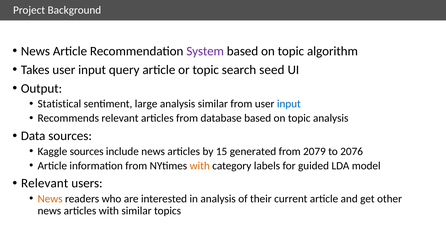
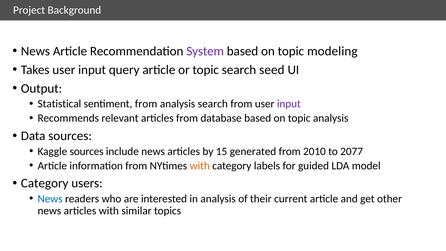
algorithm: algorithm -> modeling (332, 51)
sentiment large: large -> from (146, 104)
analysis similar: similar -> search (213, 104)
input colour: blue -> purple (289, 104)
2079: 2079 -> 2010 (314, 151)
2076: 2076 -> 2077 (352, 151)
Relevant: Relevant -> Category (45, 183)
News colour: orange -> blue (50, 199)
